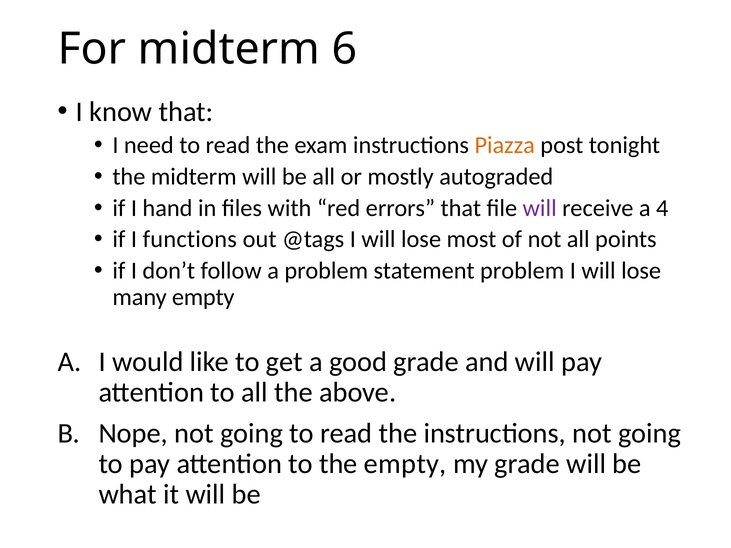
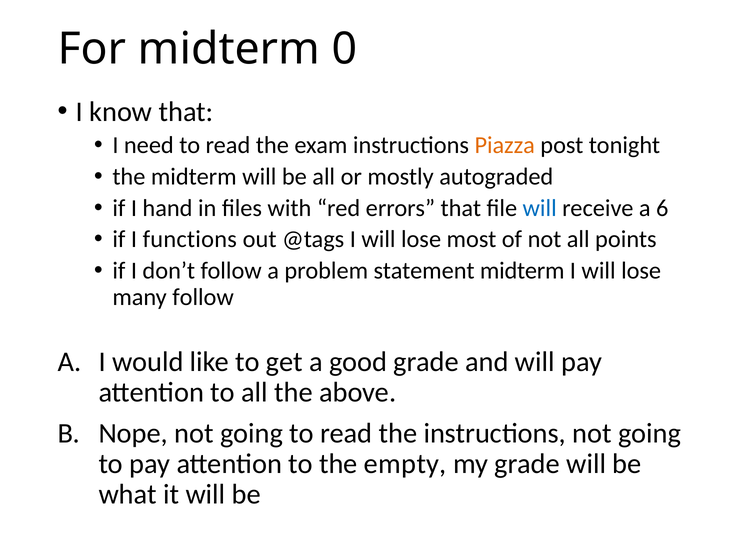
6: 6 -> 0 (344, 49)
will colour: purple -> blue (540, 208)
4: 4 -> 6 (662, 208)
statement problem: problem -> midterm (522, 271)
many empty: empty -> follow (203, 297)
